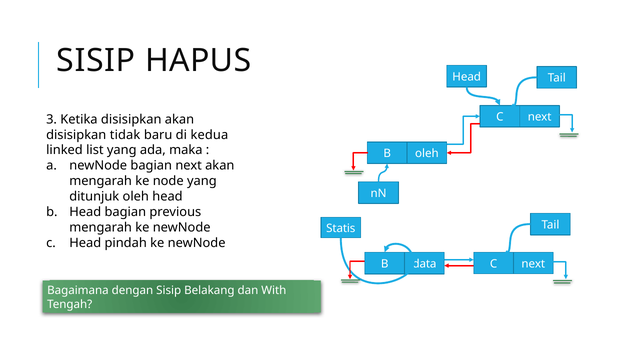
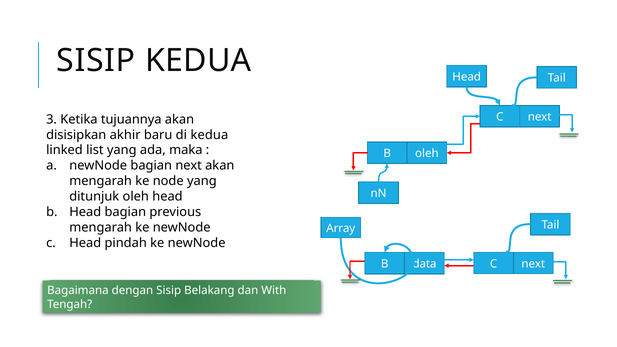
SISIP HAPUS: HAPUS -> KEDUA (198, 61)
Ketika disisipkan: disisipkan -> tujuannya (131, 119)
tidak: tidak -> akhir (125, 135)
Statis: Statis -> Array (341, 228)
